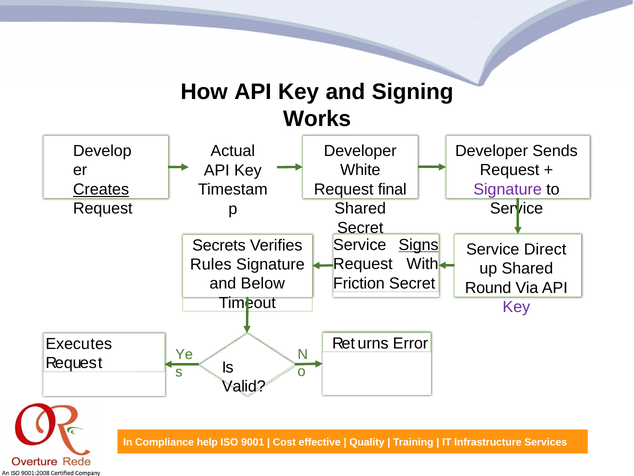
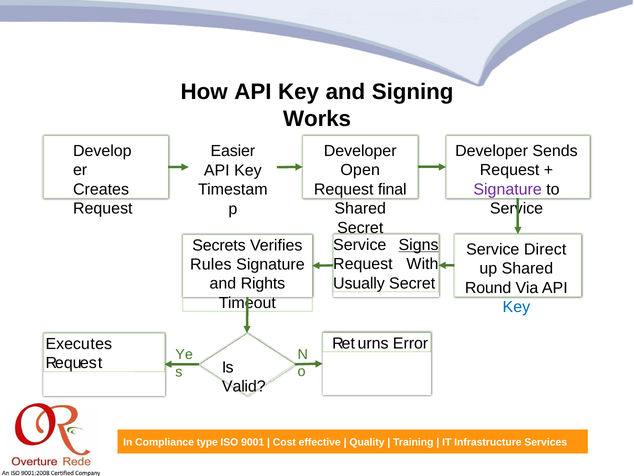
Actual: Actual -> Easier (233, 151)
White: White -> Open (360, 170)
Creates underline: present -> none (101, 189)
Friction: Friction -> Usually (359, 283)
Below: Below -> Rights (263, 283)
Key colour: purple -> blue (516, 307)
help: help -> type (207, 442)
